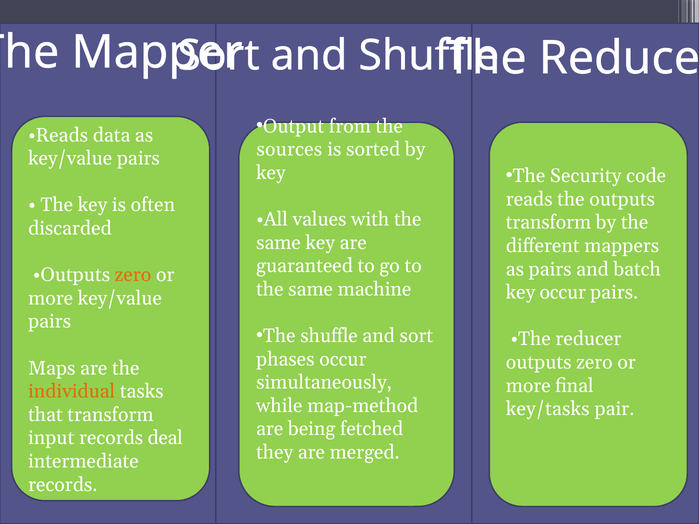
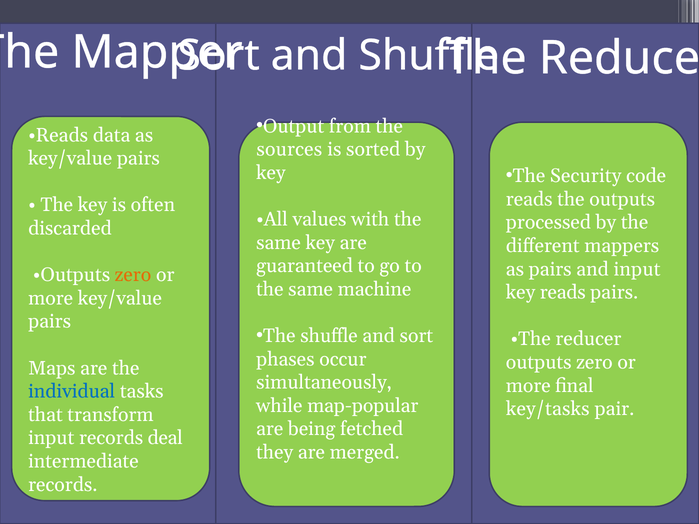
transform: transform -> processed (548, 223)
and batch: batch -> input (637, 269)
key occur: occur -> reads (563, 293)
individual colour: orange -> blue (72, 392)
map-method: map-method -> map-popular (363, 406)
